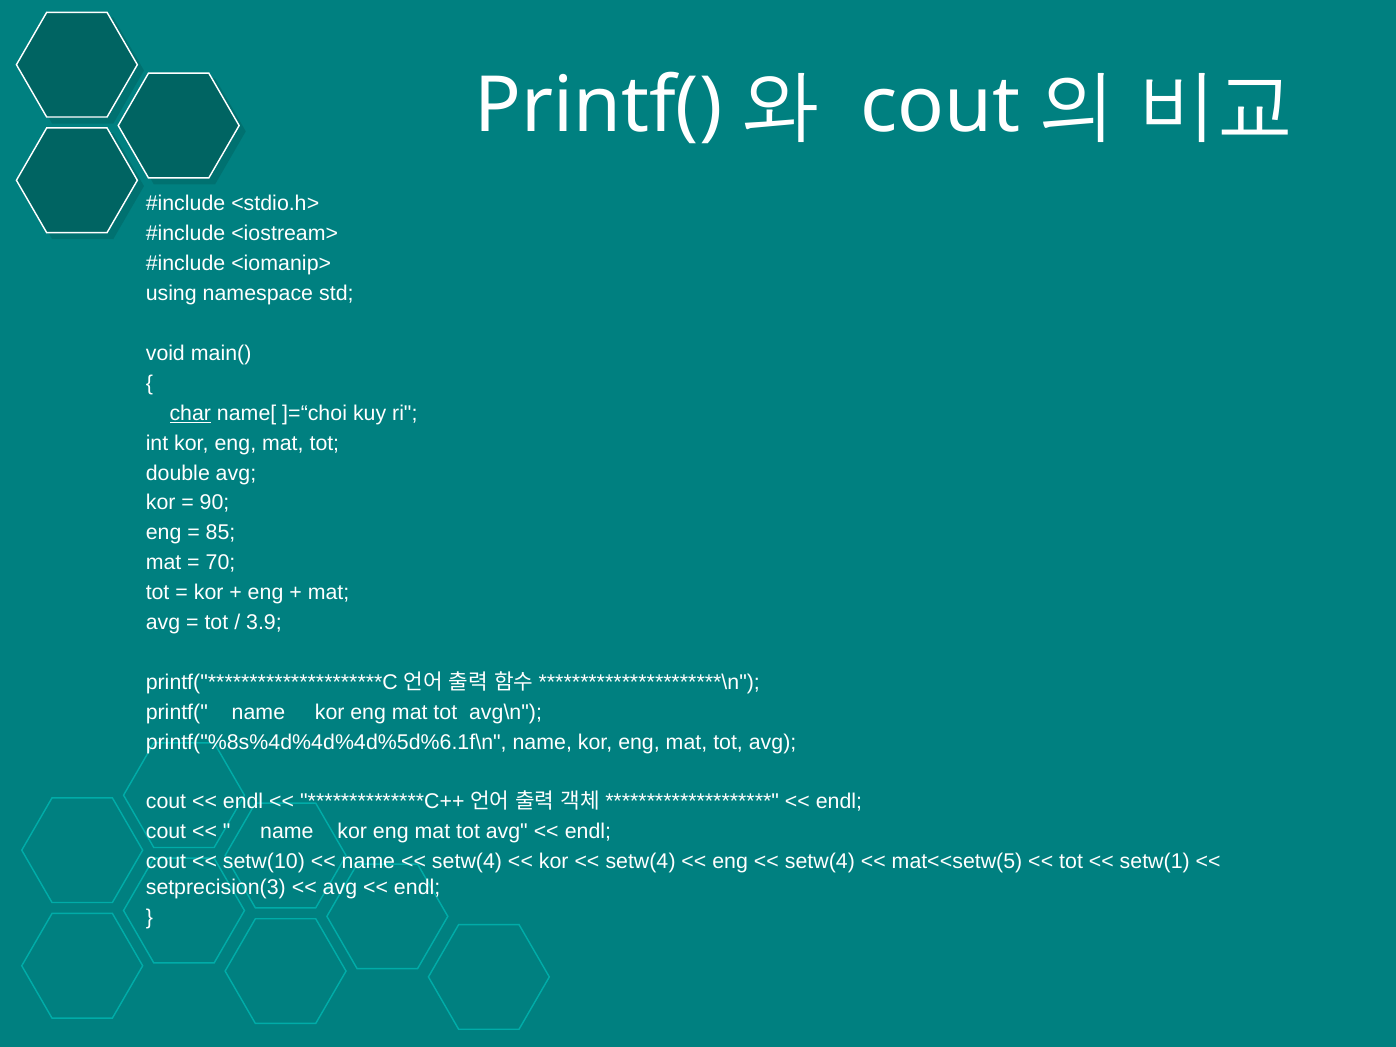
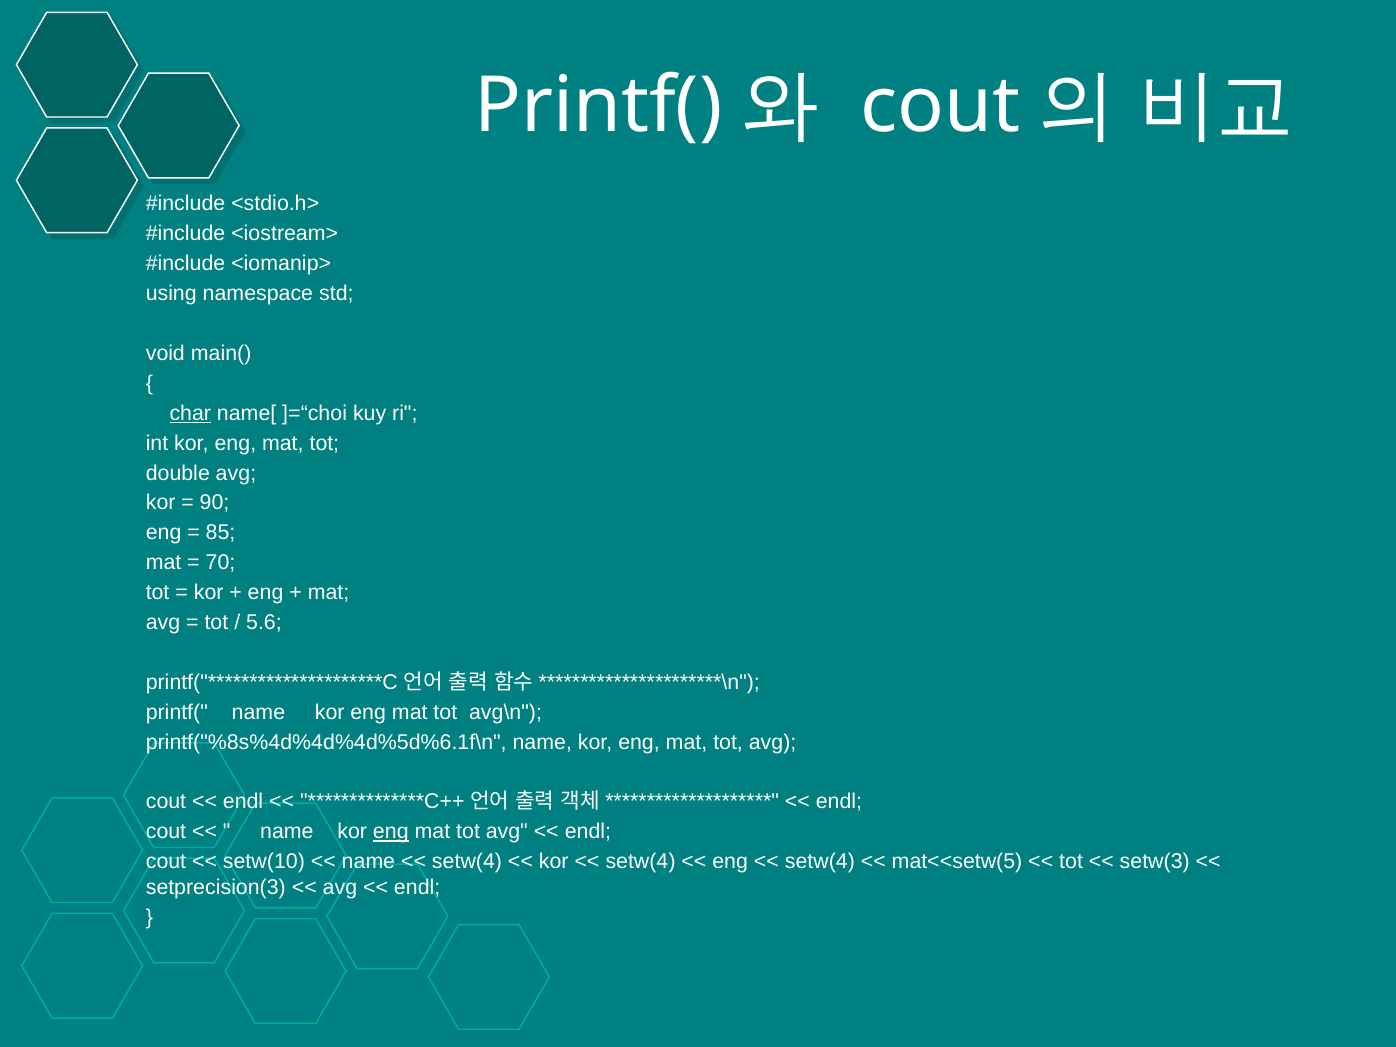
3.9: 3.9 -> 5.6 (264, 623)
eng underline: none -> present (391, 832)
setw(1: setw(1 -> setw(3 (1155, 862)
